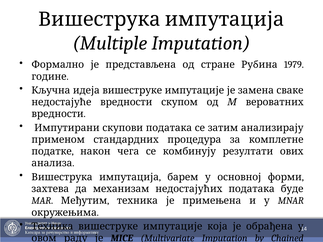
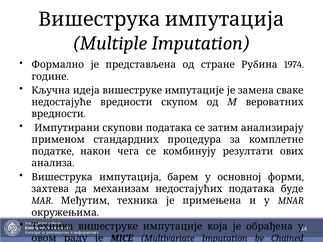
1979: 1979 -> 1974 (294, 65)
